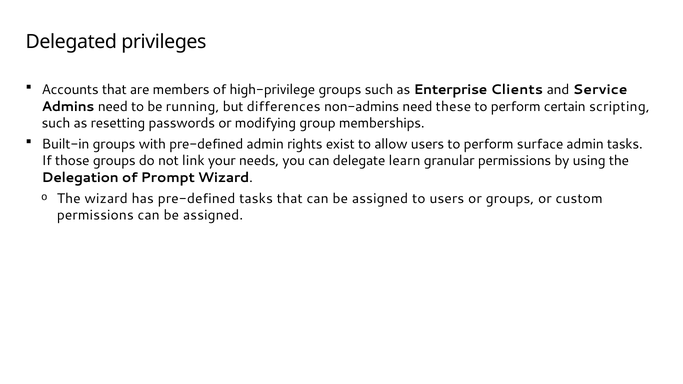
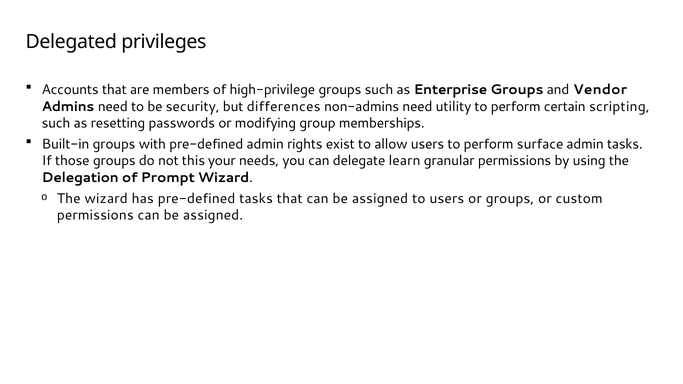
Enterprise Clients: Clients -> Groups (517, 90)
Service: Service -> Vendor (600, 90)
running: running -> security (193, 106)
these: these -> utility (453, 106)
link: link -> this (193, 161)
